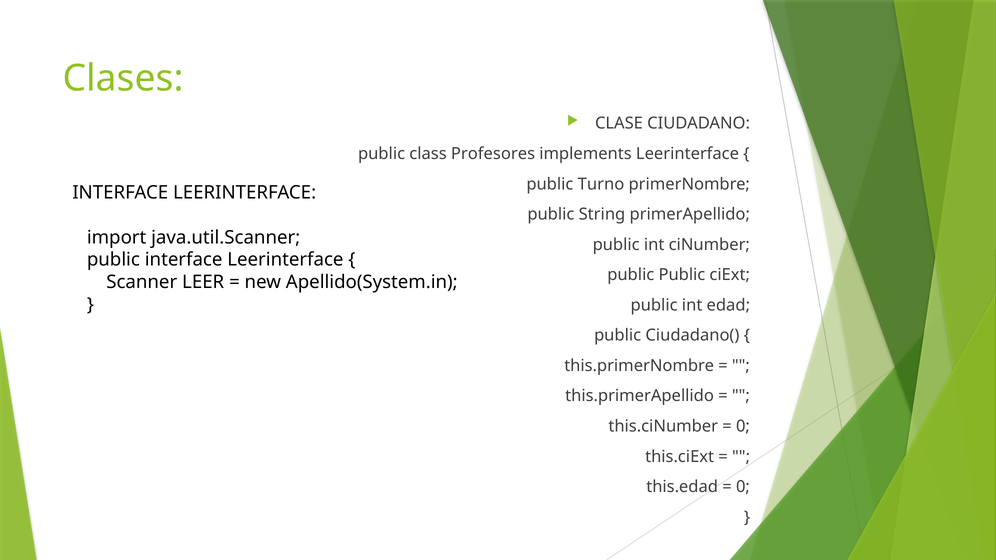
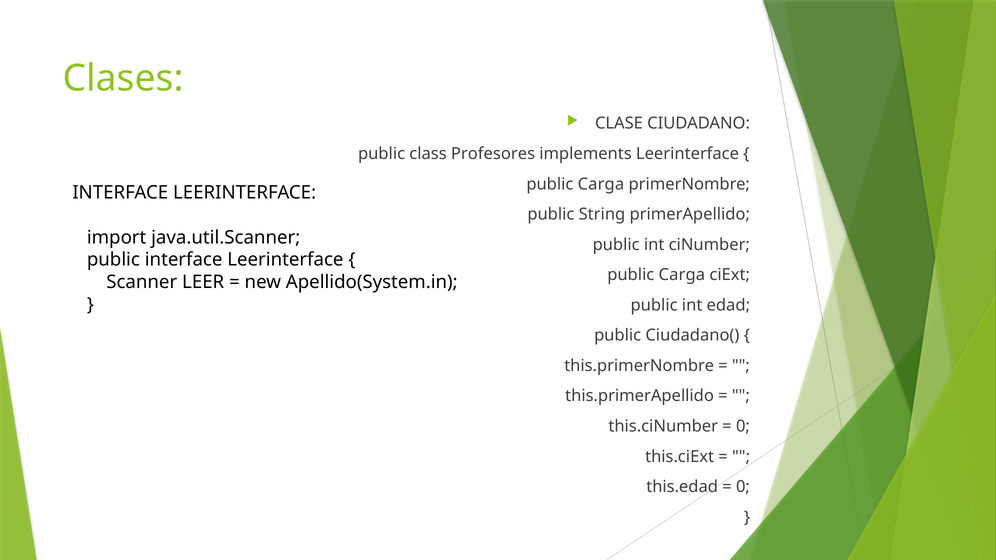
Turno: Turno -> Carga (601, 184)
Public: Public -> Carga (682, 275)
